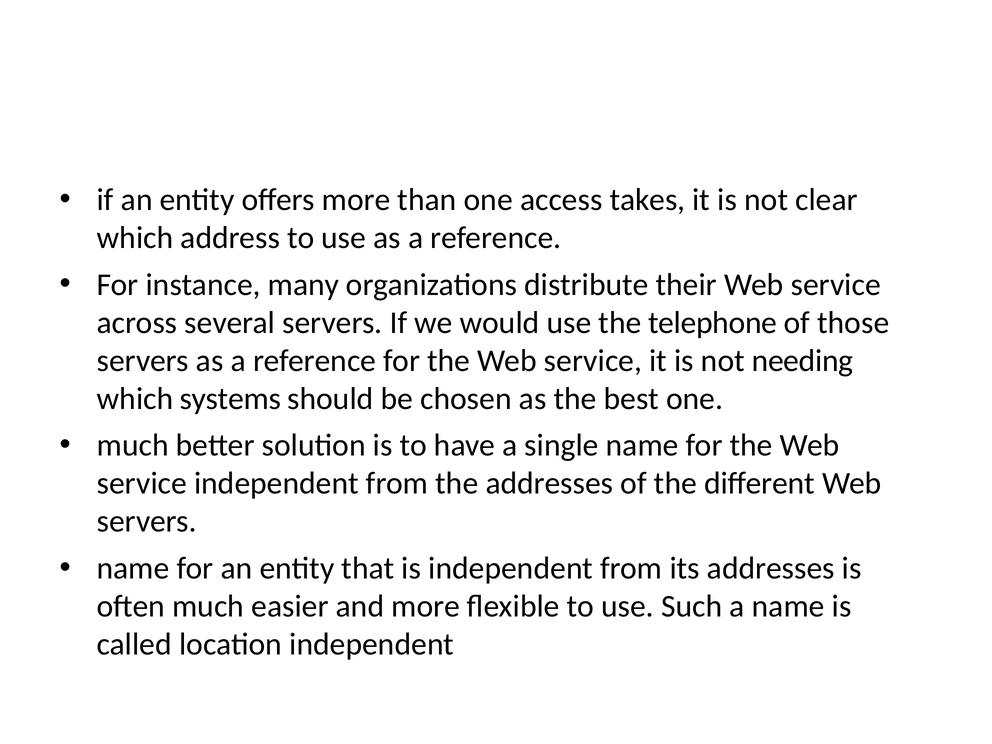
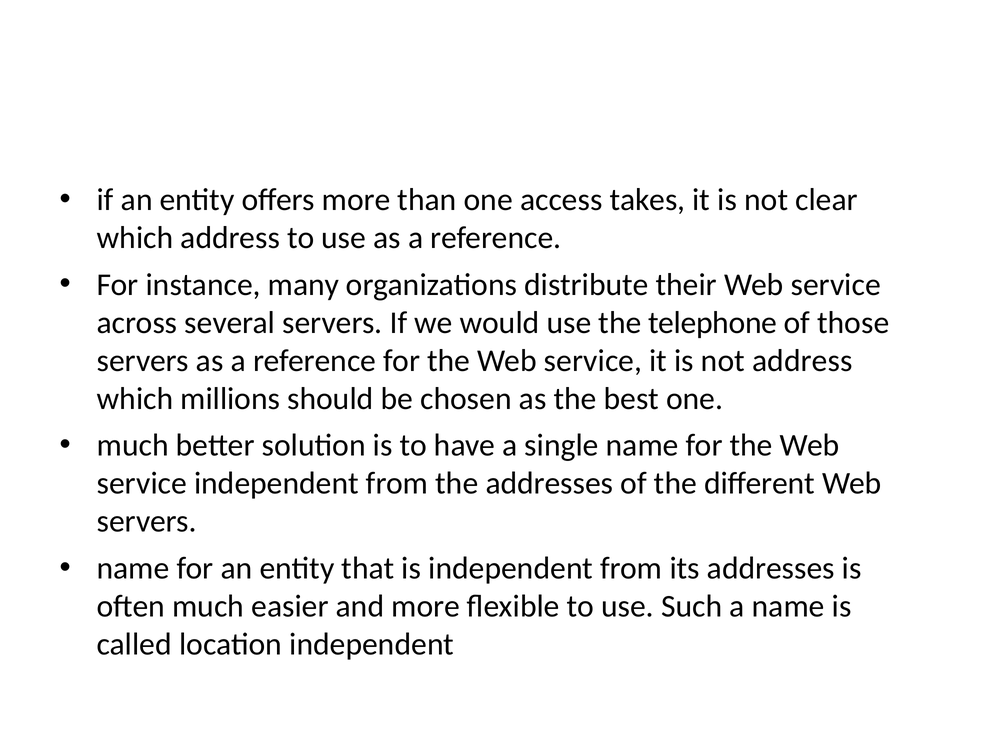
not needing: needing -> address (802, 361)
systems: systems -> millions (230, 399)
